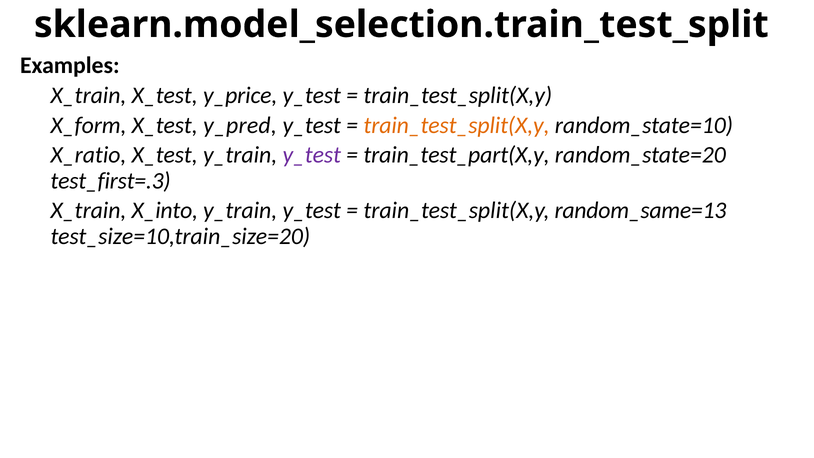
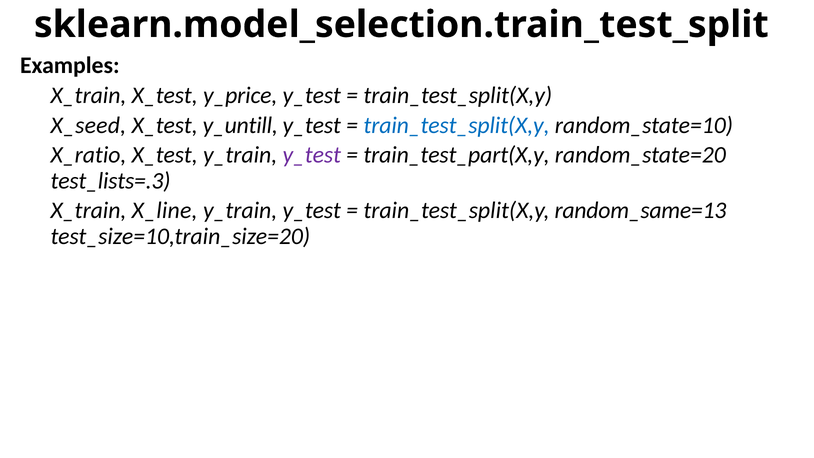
X_form: X_form -> X_seed (88, 125)
y_pred: y_pred -> y_untill (240, 125)
train_test_split(X,y colour: orange -> blue (456, 125)
test_first=.3: test_first=.3 -> test_lists=.3 (111, 181)
X_into: X_into -> X_line (165, 211)
